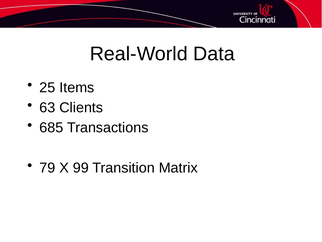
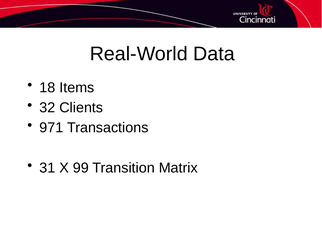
25: 25 -> 18 (47, 87)
63: 63 -> 32 (47, 107)
685: 685 -> 971 (51, 127)
79: 79 -> 31 (47, 168)
